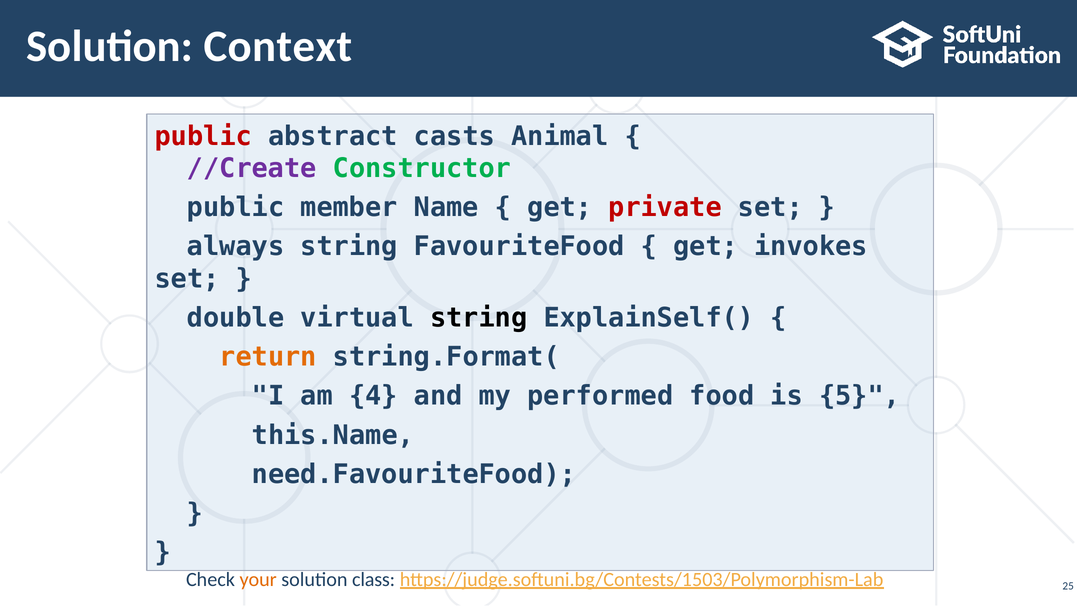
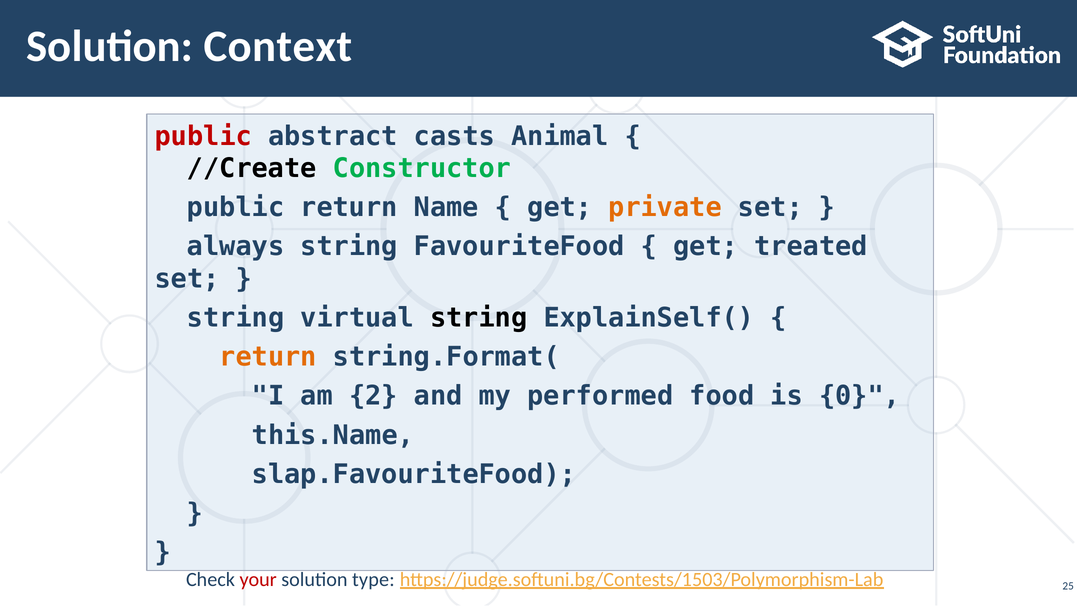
//Create colour: purple -> black (252, 168)
public member: member -> return (349, 207)
private colour: red -> orange (665, 207)
invokes: invokes -> treated (811, 247)
double: double -> string (236, 318)
4: 4 -> 2 (373, 396)
5: 5 -> 0 (860, 396)
need.FavouriteFood: need.FavouriteFood -> slap.FavouriteFood (414, 474)
your colour: orange -> red (258, 579)
class: class -> type (373, 579)
